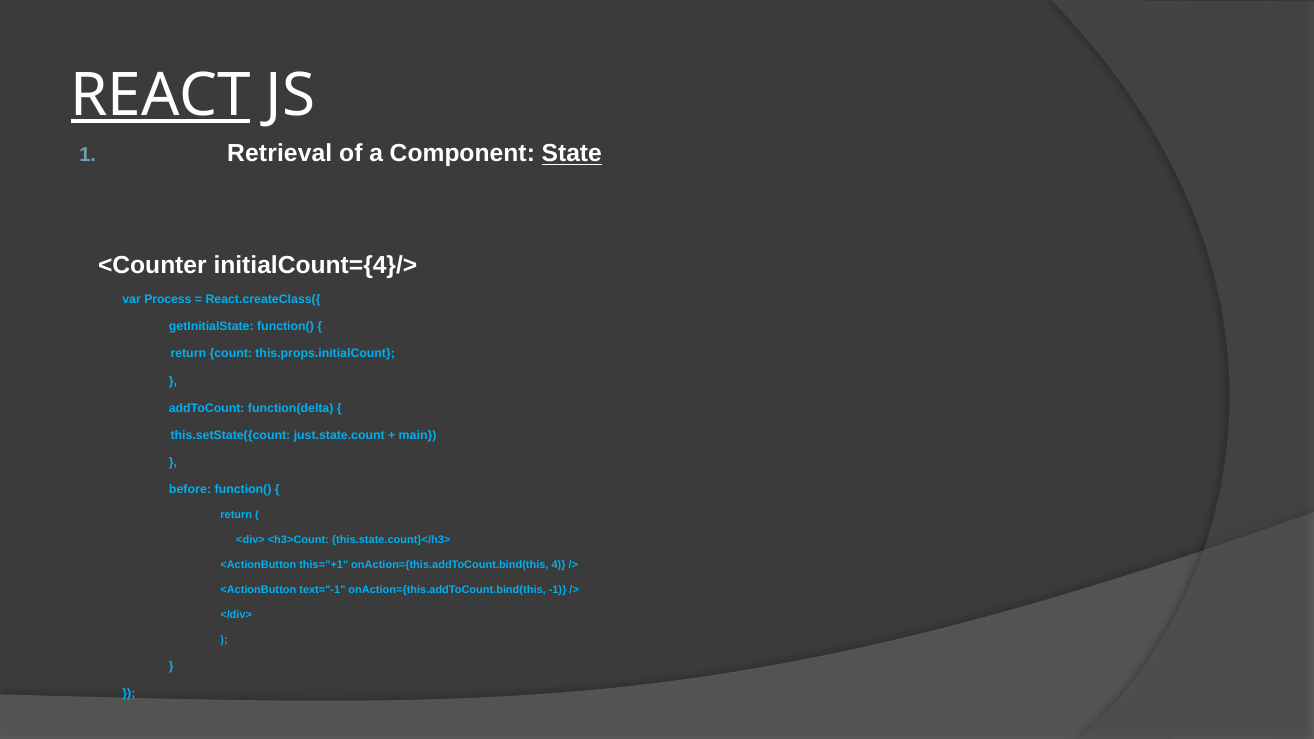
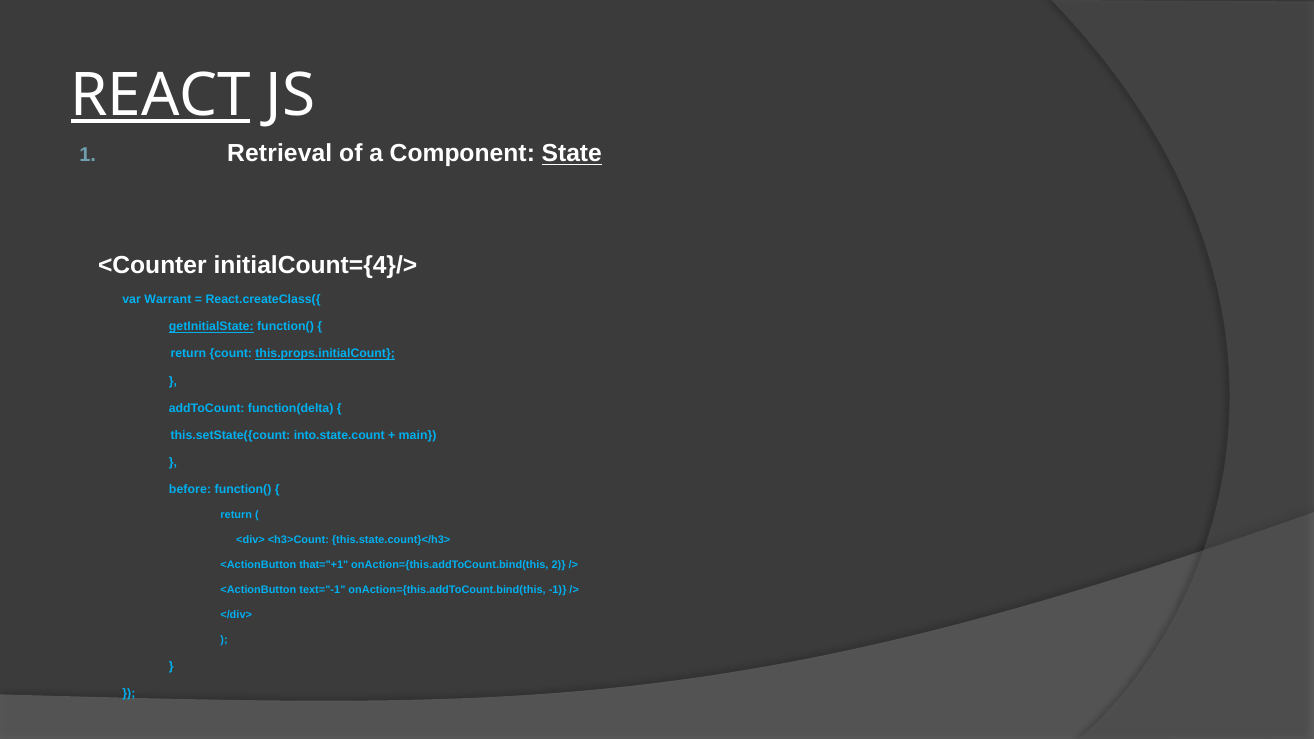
Process: Process -> Warrant (168, 300)
getInitialState underline: none -> present (211, 327)
this.props.initialCount underline: none -> present (325, 354)
just.state.count: just.state.count -> into.state.count (339, 435)
this="+1: this="+1 -> that="+1 (324, 565)
4: 4 -> 2 (559, 565)
